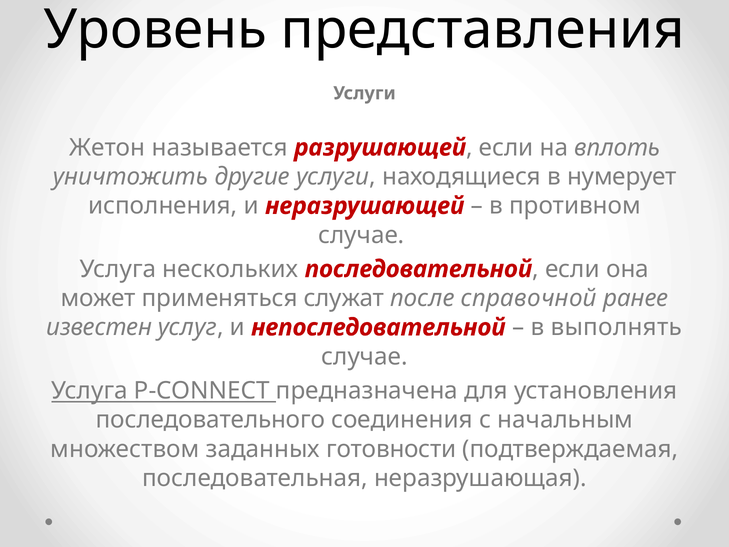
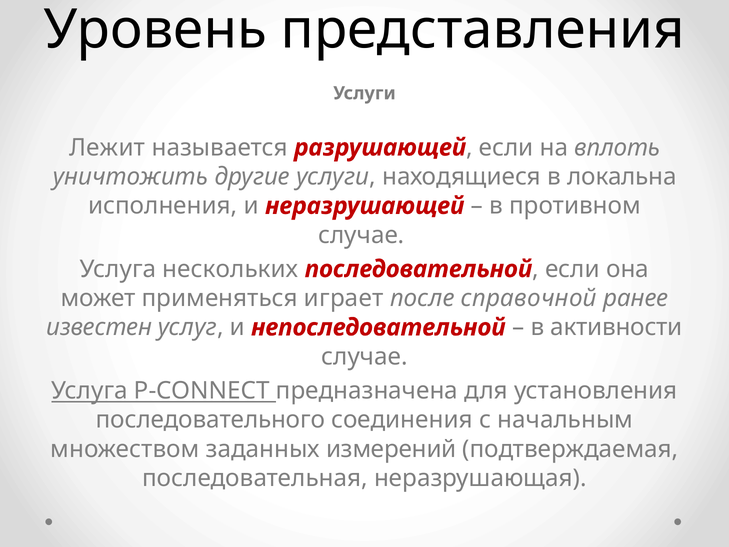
Жетон: Жетон -> Лежит (107, 148)
нумерует: нумерует -> локальна (622, 177)
служат: служат -> играет (344, 298)
выполнять: выполнять -> активности (617, 327)
готовности: готовности -> измерений (391, 449)
